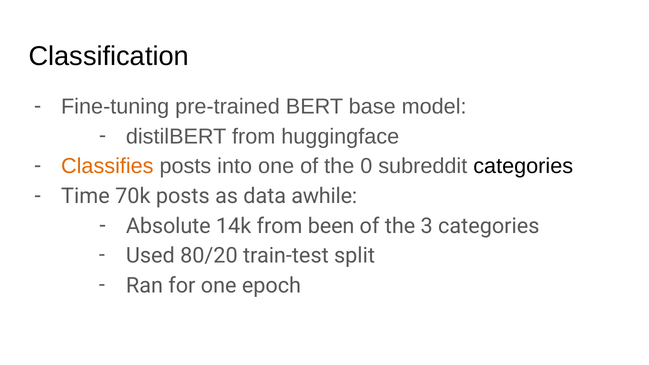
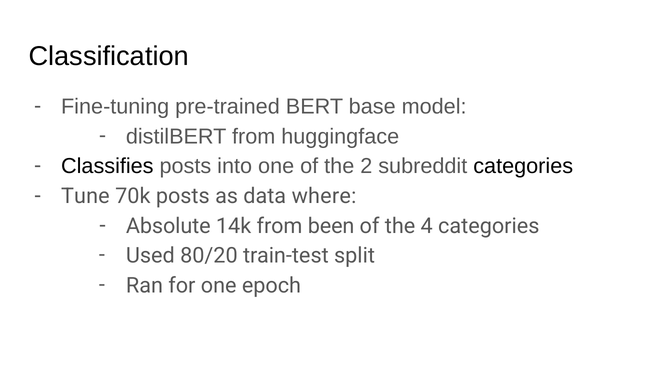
Classifies colour: orange -> black (107, 166)
0: 0 -> 2 (366, 166)
Time: Time -> Tune (85, 196)
awhile: awhile -> where (324, 196)
3: 3 -> 4 (427, 226)
